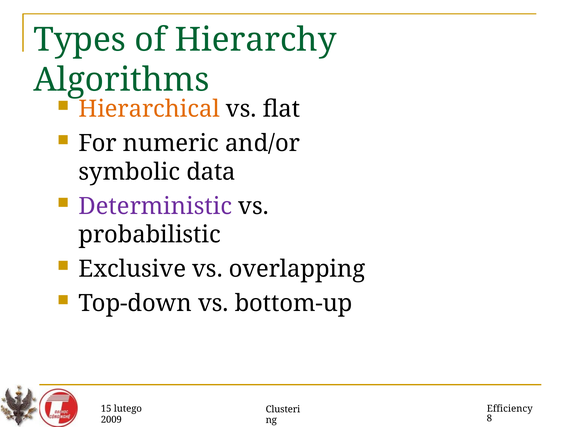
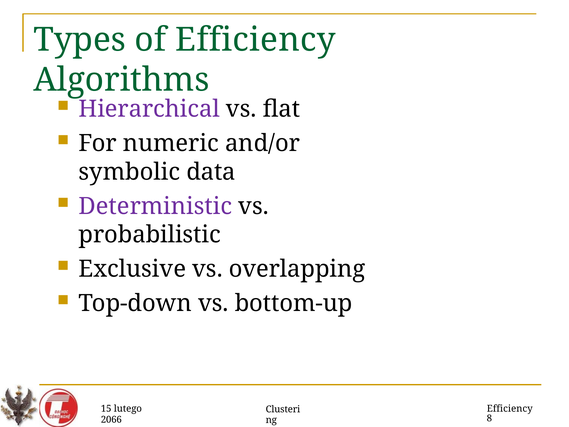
of Hierarchy: Hierarchy -> Efficiency (256, 40)
Hierarchical colour: orange -> purple (149, 109)
2009: 2009 -> 2066 (111, 420)
